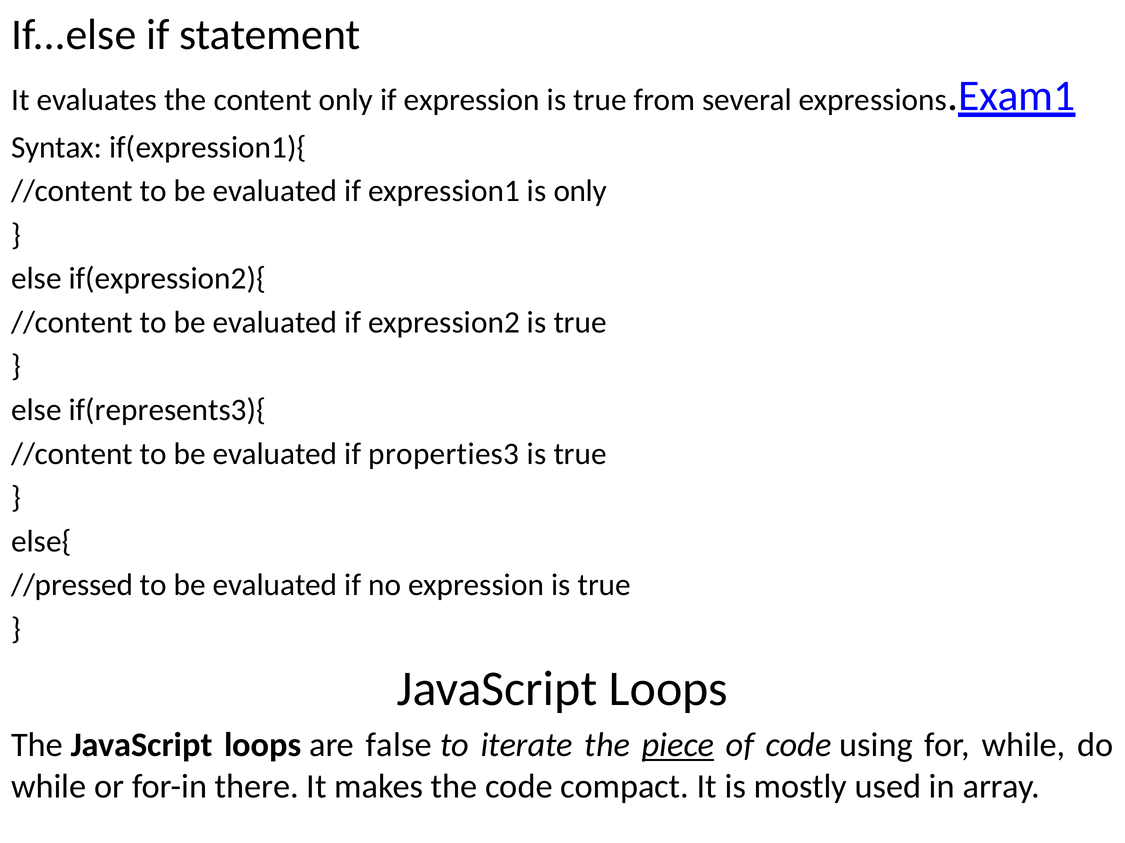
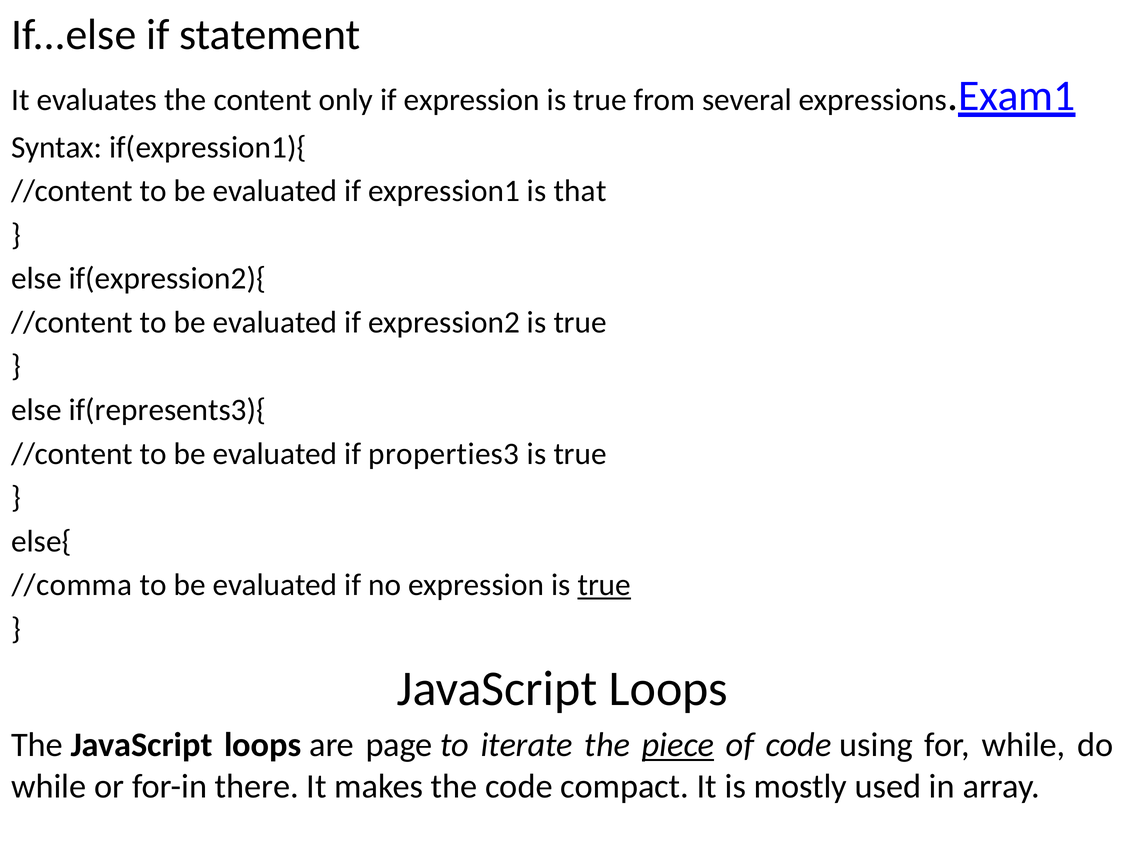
is only: only -> that (580, 191)
//pressed: //pressed -> //comma (72, 586)
true underline: none -> present (604, 586)
false: false -> page (399, 746)
